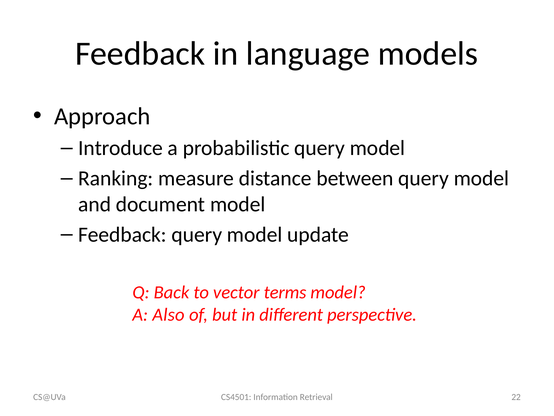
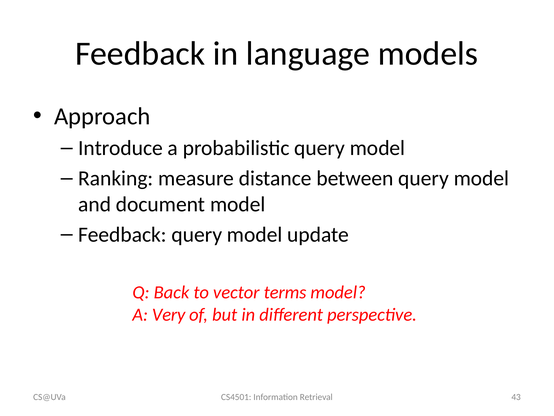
Also: Also -> Very (169, 314)
22: 22 -> 43 (516, 397)
